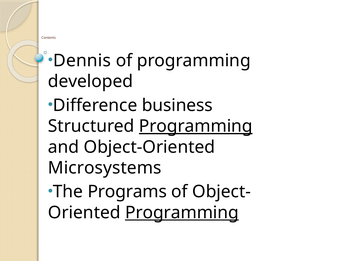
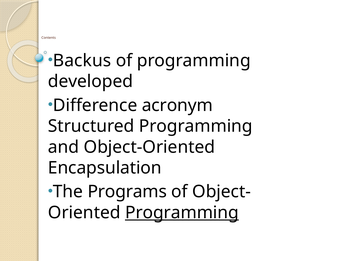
Dennis: Dennis -> Backus (82, 61)
business: business -> acronym (177, 105)
Programming underline: present -> none (196, 126)
Microsystems: Microsystems -> Encapsulation (105, 168)
